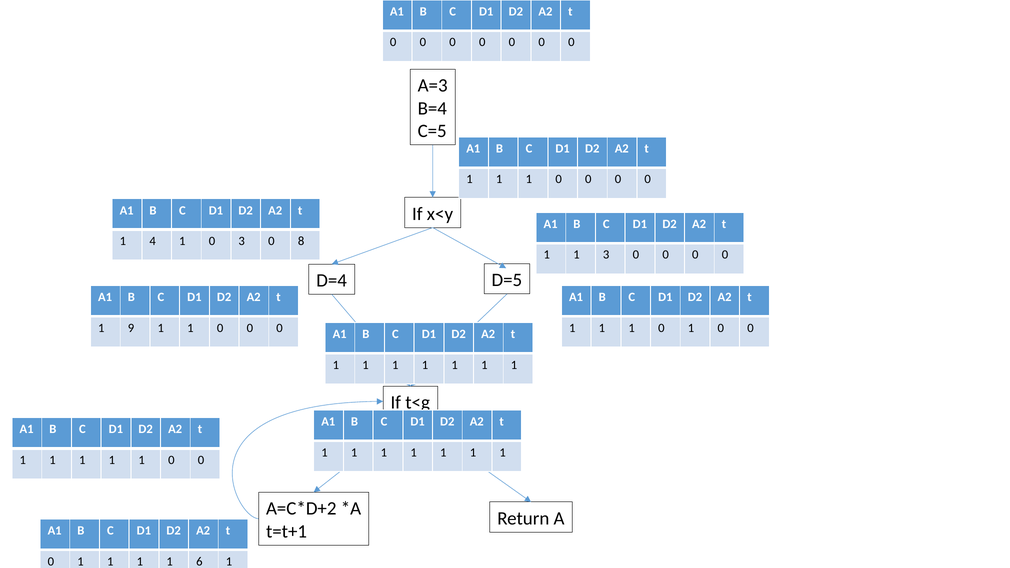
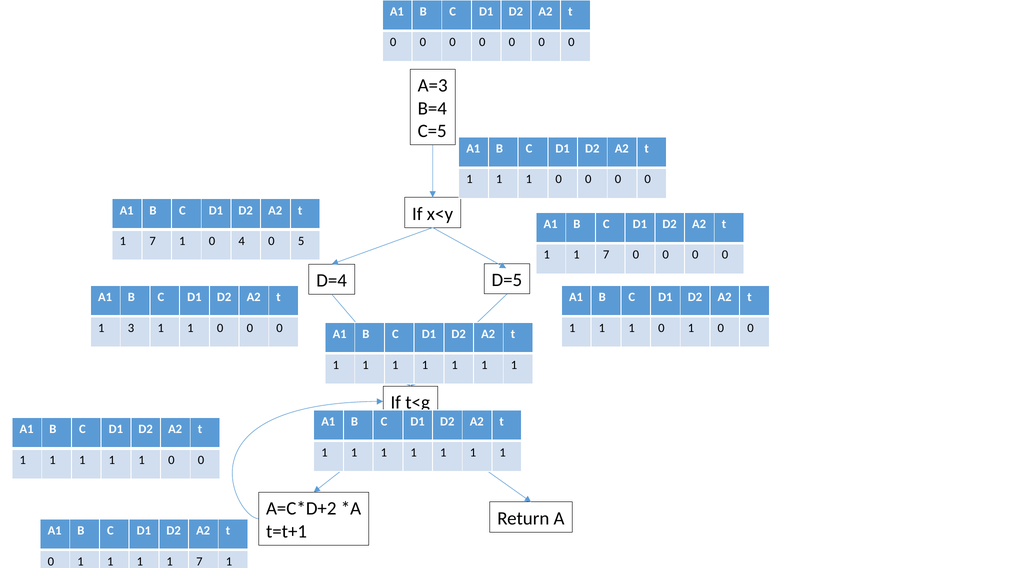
4: 4 -> 7 (153, 241)
0 3: 3 -> 4 (242, 241)
8: 8 -> 5 (301, 241)
3: 3 -> 7 (606, 255)
9: 9 -> 3 (131, 328)
1 1 1 6: 6 -> 7 (199, 561)
